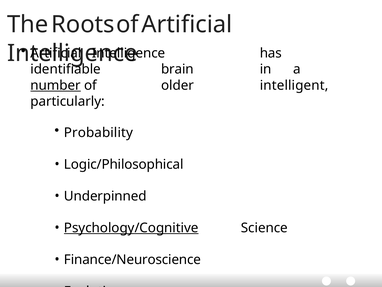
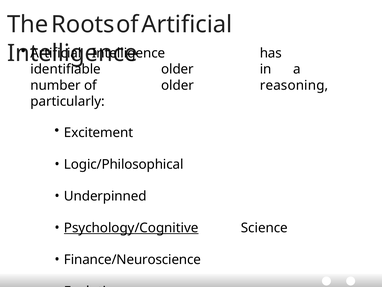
brain: brain -> older (177, 69)
number underline: present -> none (56, 85)
intelligent: intelligent -> reasoning (294, 85)
Probability: Probability -> Excitement (99, 132)
